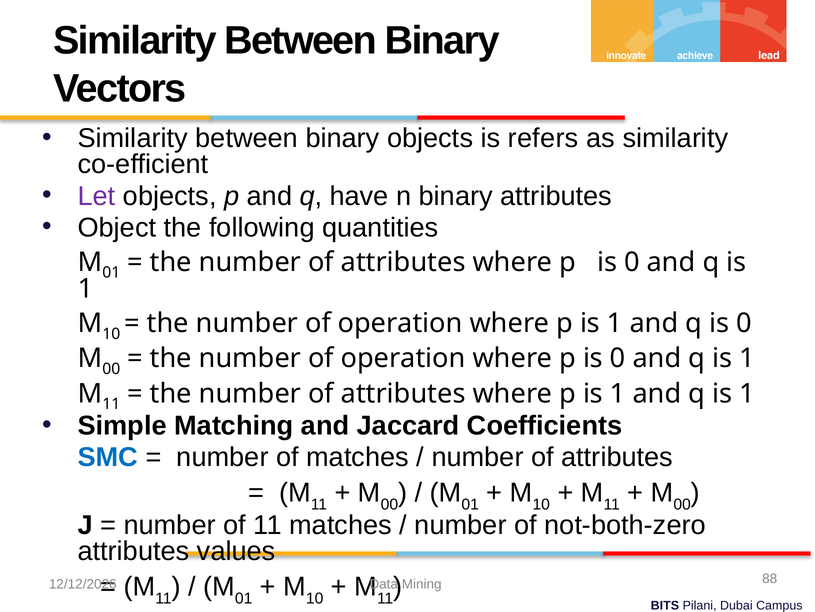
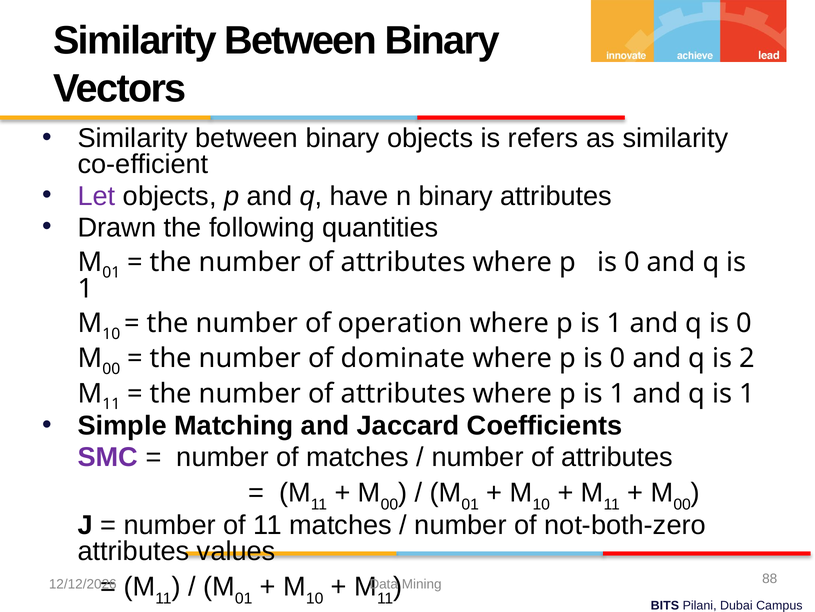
Object: Object -> Drawn (117, 227)
operation: operation -> dominate (403, 358)
1: 1 -> 2 (747, 358)
SMC colour: blue -> purple (108, 457)
